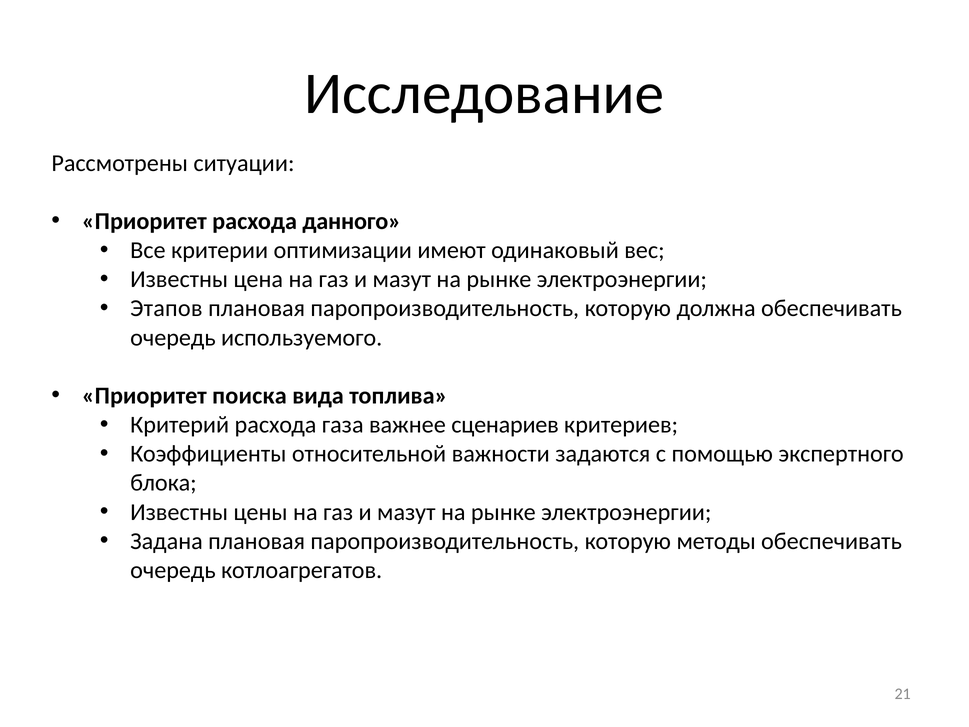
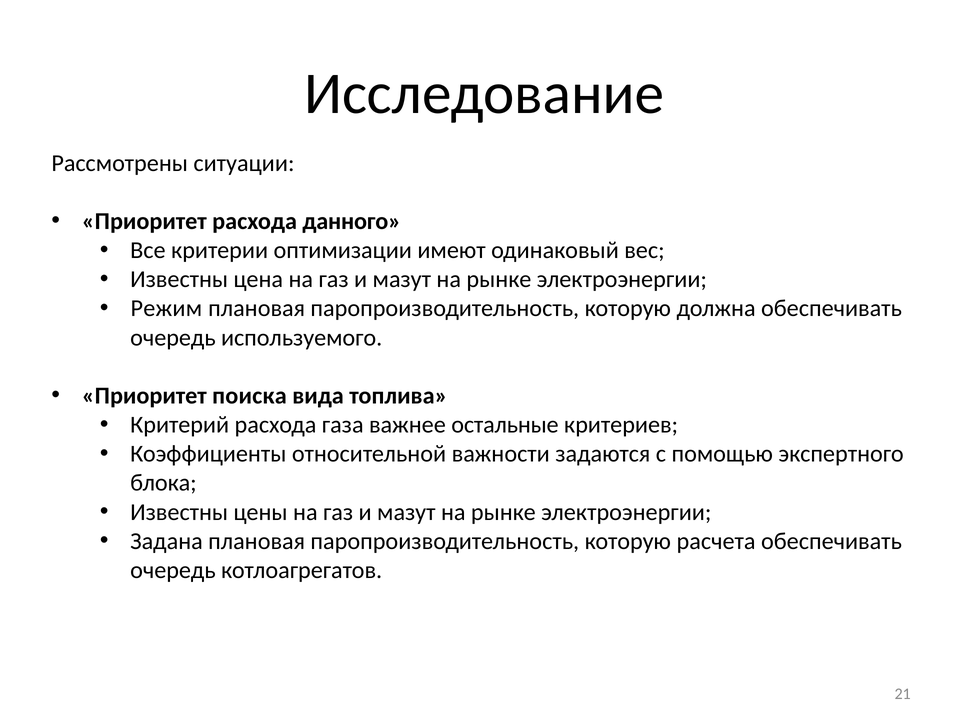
Этапов: Этапов -> Режим (166, 308)
сценариев: сценариев -> остальные (505, 425)
методы: методы -> расчета (716, 541)
